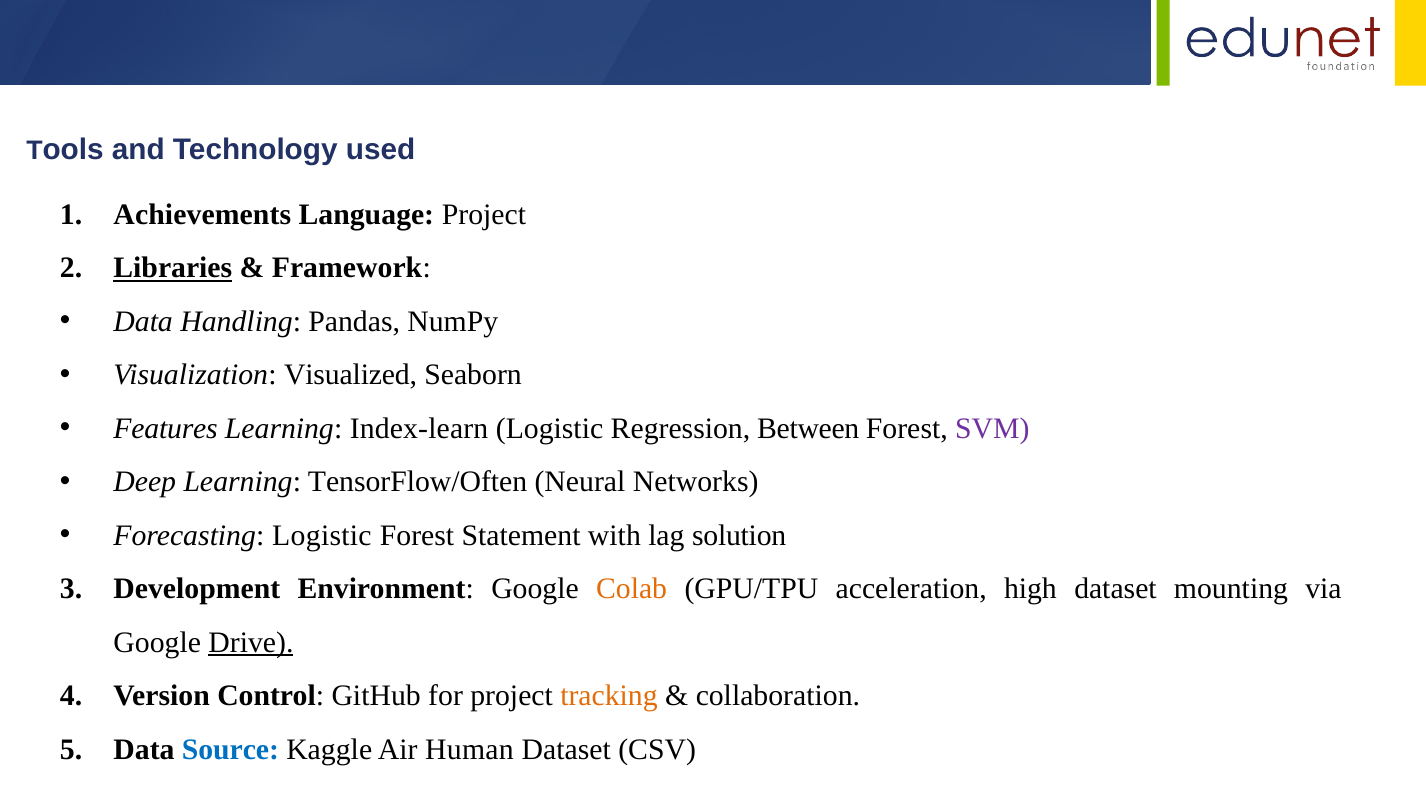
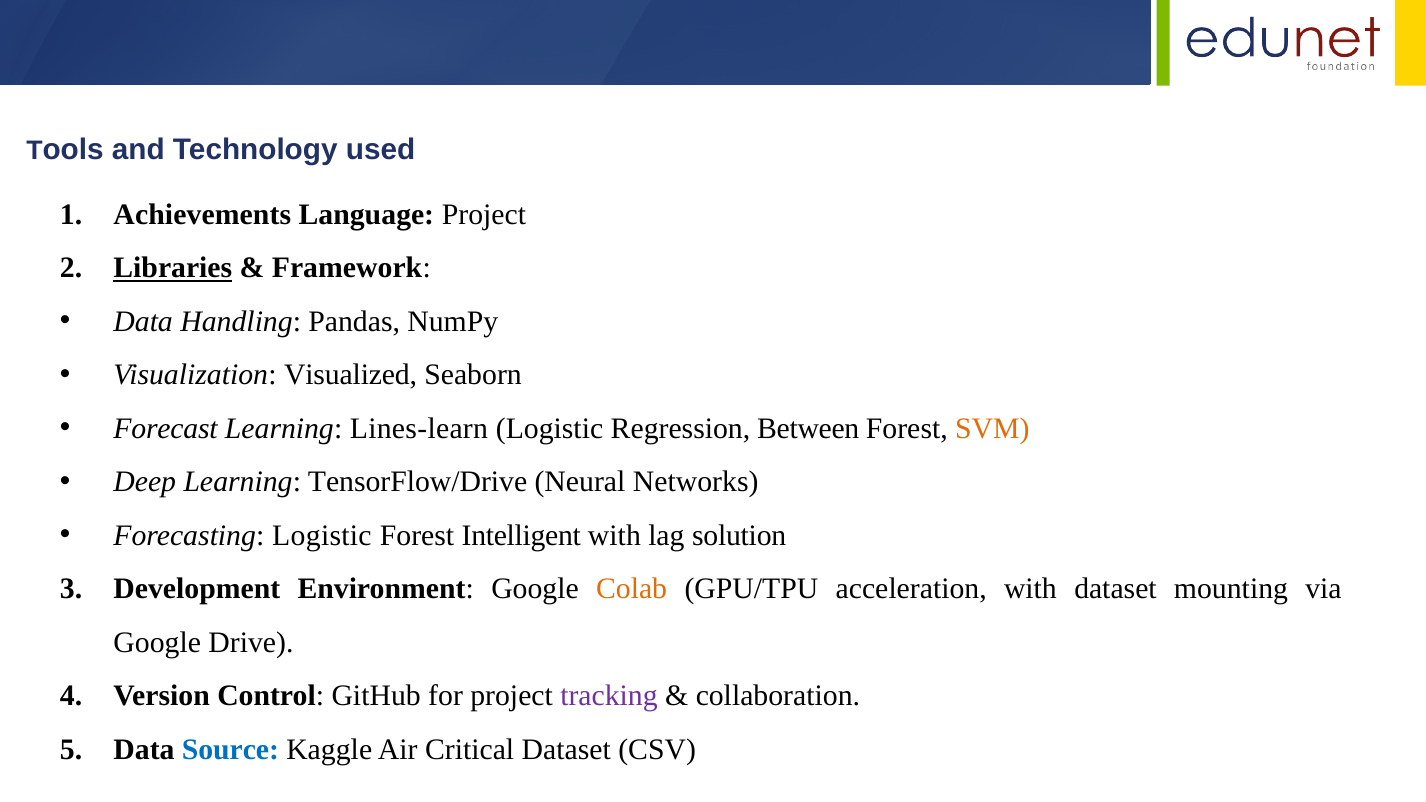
Features: Features -> Forecast (166, 429)
Index-learn: Index-learn -> Lines-learn (419, 429)
SVM colour: purple -> orange (992, 429)
TensorFlow/Often: TensorFlow/Often -> TensorFlow/Drive (418, 482)
Statement: Statement -> Intelligent (521, 535)
acceleration high: high -> with (1030, 589)
Drive underline: present -> none (251, 642)
tracking colour: orange -> purple (609, 696)
Human: Human -> Critical (470, 749)
